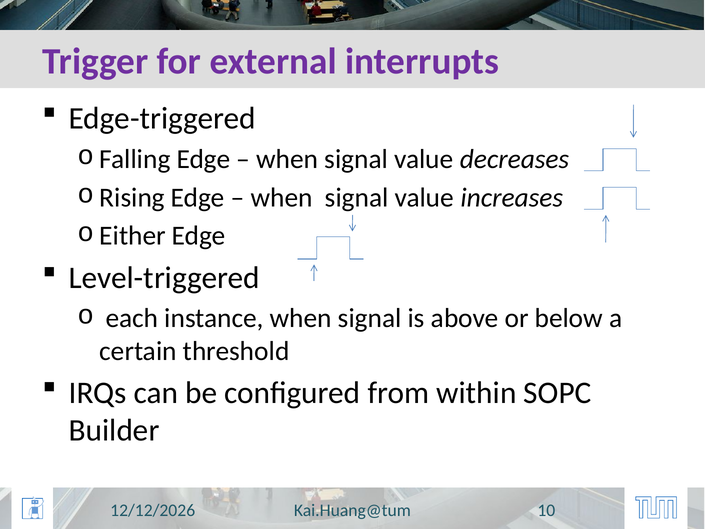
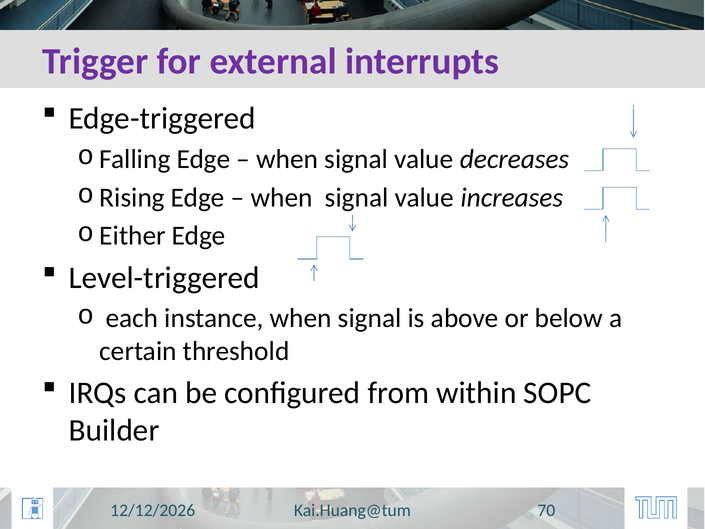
10: 10 -> 70 (546, 510)
